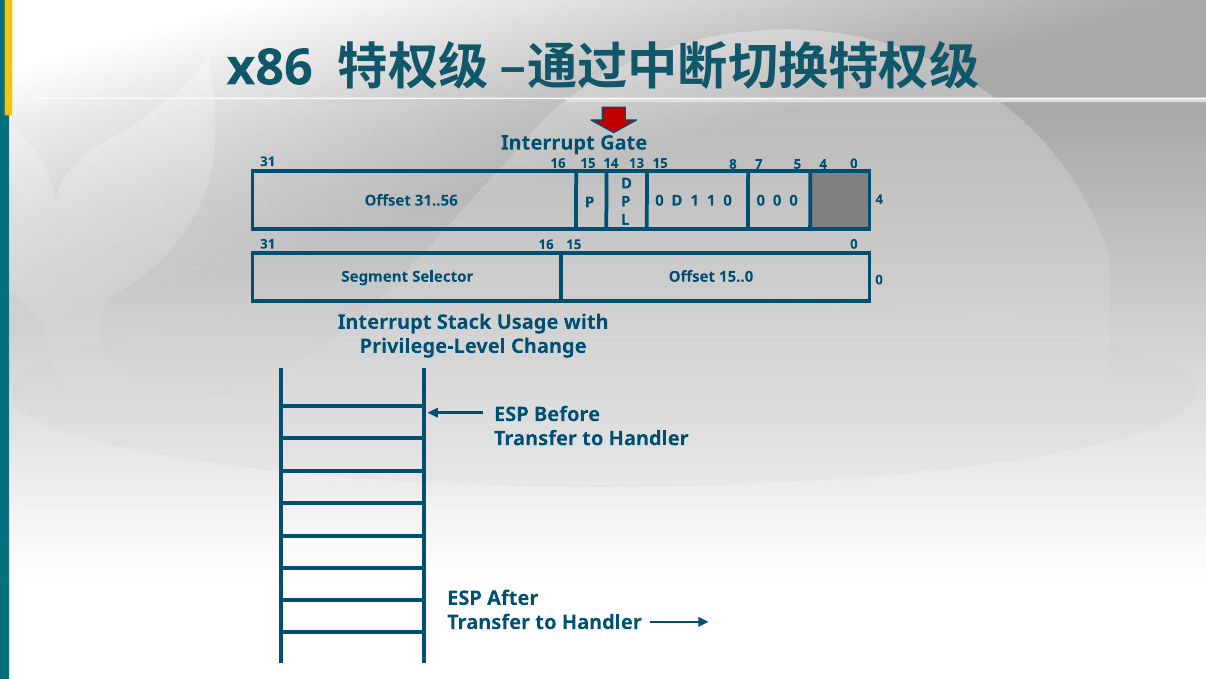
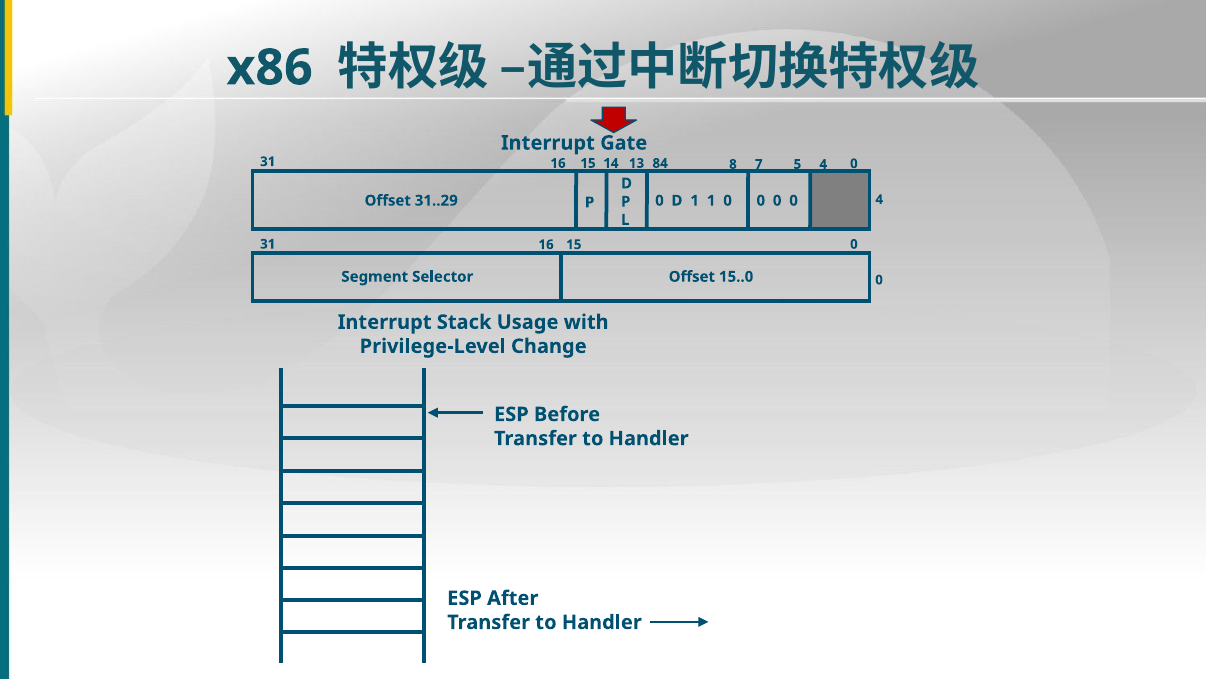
13 15: 15 -> 84 (660, 163)
31..56: 31..56 -> 31..29 (436, 200)
